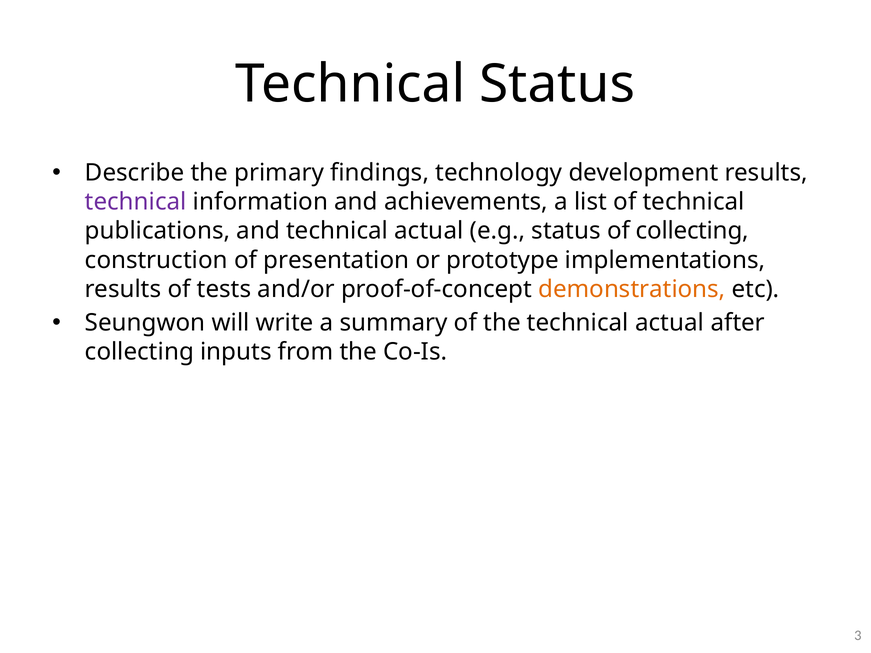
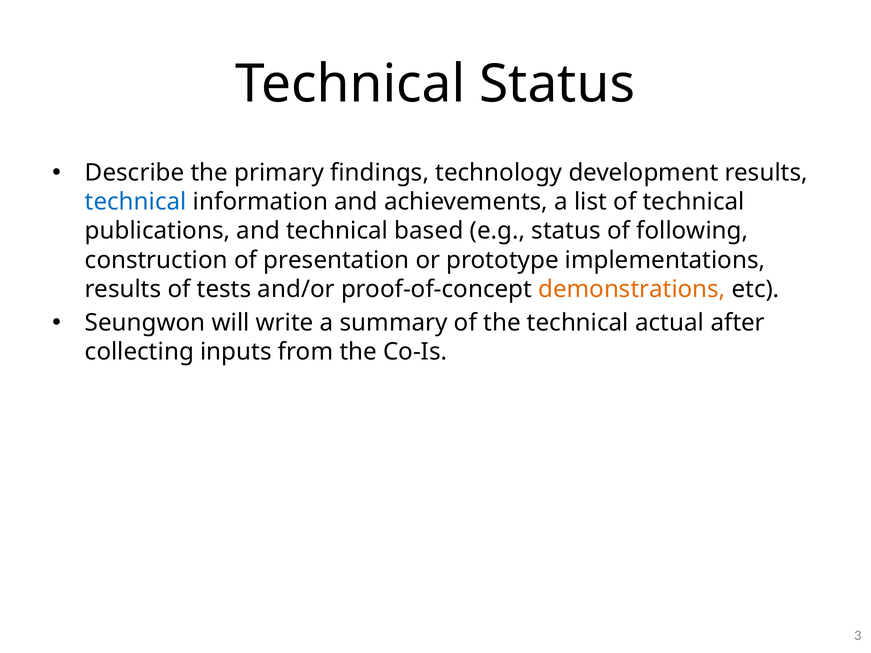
technical colour: purple -> blue (136, 202)
and technical actual: actual -> based (429, 231)
of collecting: collecting -> following (692, 231)
